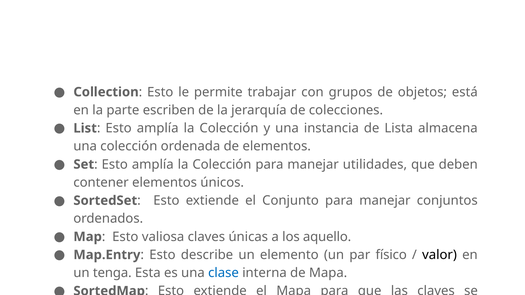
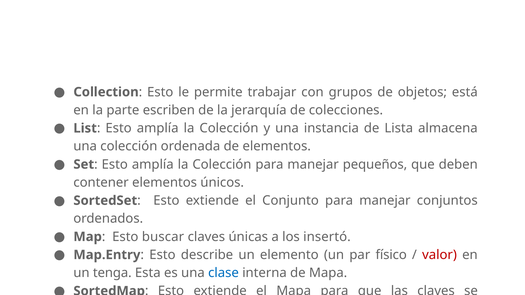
utilidades: utilidades -> pequeños (375, 165)
valiosa: valiosa -> buscar (163, 237)
aquello: aquello -> insertó (327, 237)
valor colour: black -> red (439, 255)
